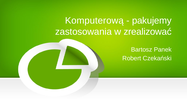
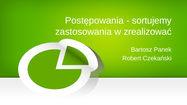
Komputerową: Komputerową -> Postępowania (94, 21)
pakujemy: pakujemy -> sortujemy (152, 21)
